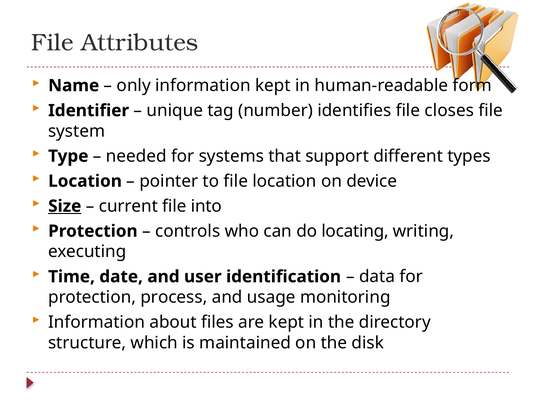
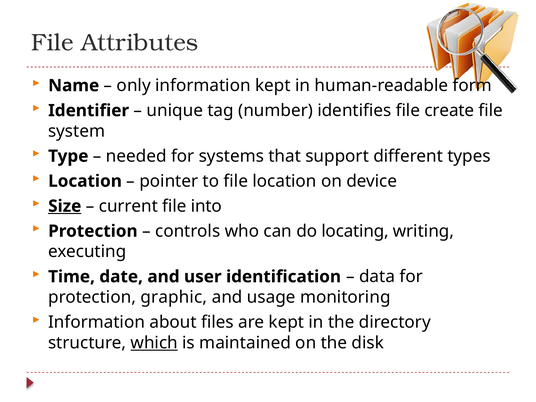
closes: closes -> create (449, 111)
process: process -> graphic (174, 297)
which underline: none -> present (154, 343)
